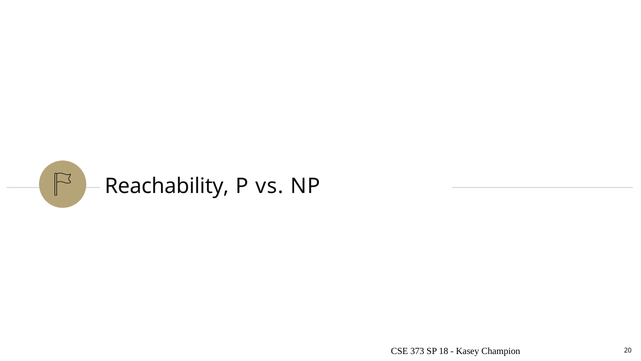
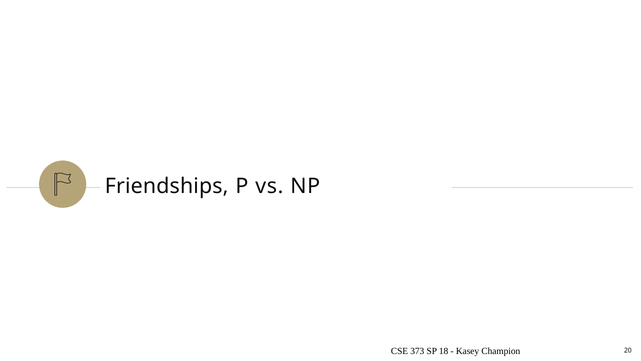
Reachability: Reachability -> Friendships (167, 186)
